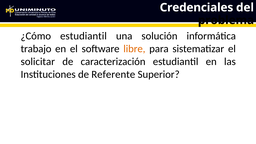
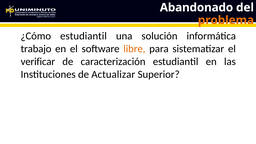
Credenciales: Credenciales -> Abandonado (197, 8)
problema colour: black -> orange (226, 20)
solicitar: solicitar -> verificar (38, 62)
Referente: Referente -> Actualizar (113, 74)
